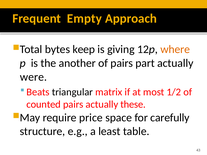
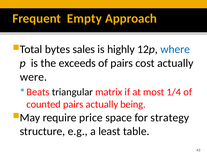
keep: keep -> sales (84, 49)
giving: giving -> highly (121, 49)
where colour: orange -> blue (175, 49)
another: another -> exceeds (77, 63)
part: part -> cost (145, 63)
1/2: 1/2 -> 1/4 (174, 92)
these: these -> being (133, 105)
carefully: carefully -> strategy (170, 118)
